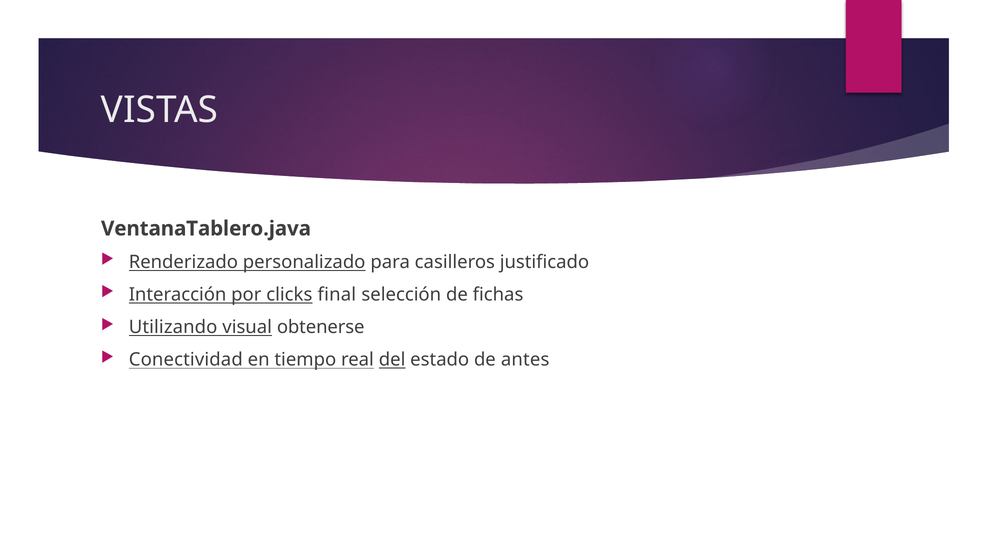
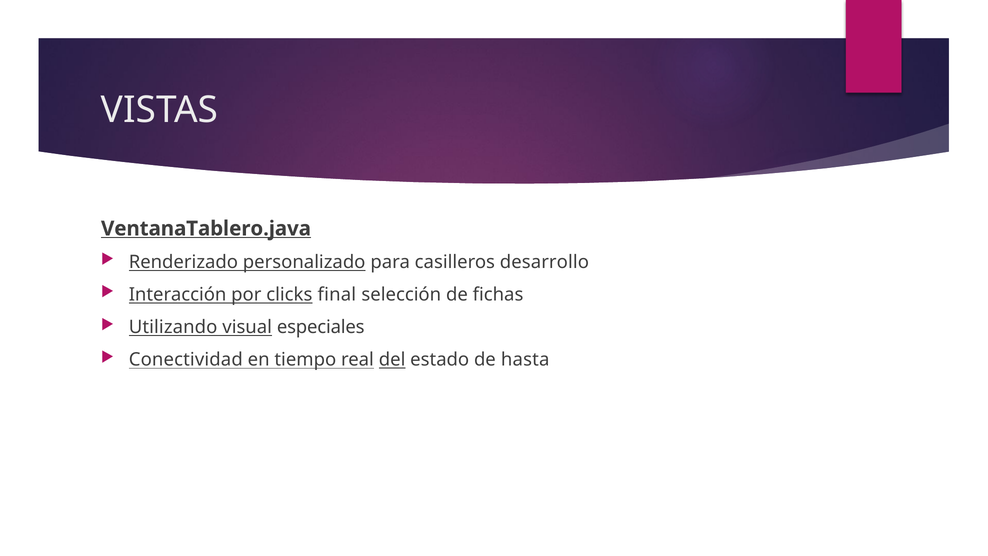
VentanaTablero.java underline: none -> present (206, 228)
justificado: justificado -> desarrollo (544, 262)
obtenerse: obtenerse -> especiales (321, 327)
antes: antes -> hasta (525, 360)
